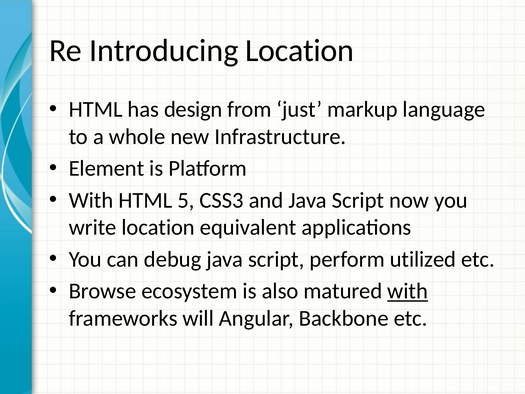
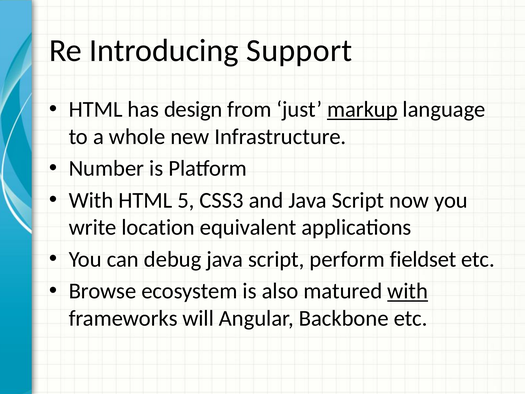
Introducing Location: Location -> Support (299, 51)
markup underline: none -> present (362, 109)
Element: Element -> Number (106, 168)
utilized: utilized -> fieldset (423, 259)
